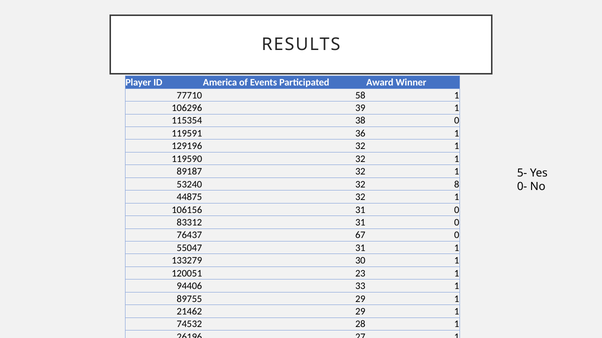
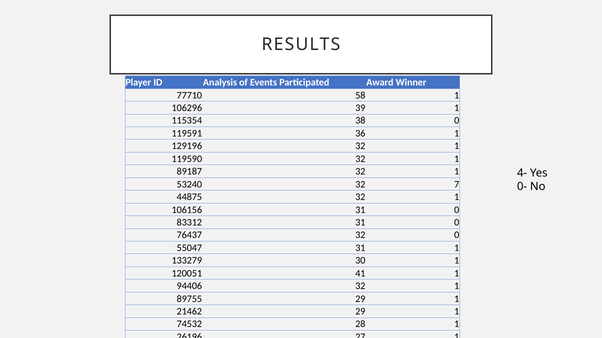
America: America -> Analysis (220, 83)
5-: 5- -> 4- (522, 173)
8: 8 -> 7 (457, 185)
76437 67: 67 -> 32 (360, 236)
23: 23 -> 41 (360, 274)
94406 33: 33 -> 32 (360, 287)
